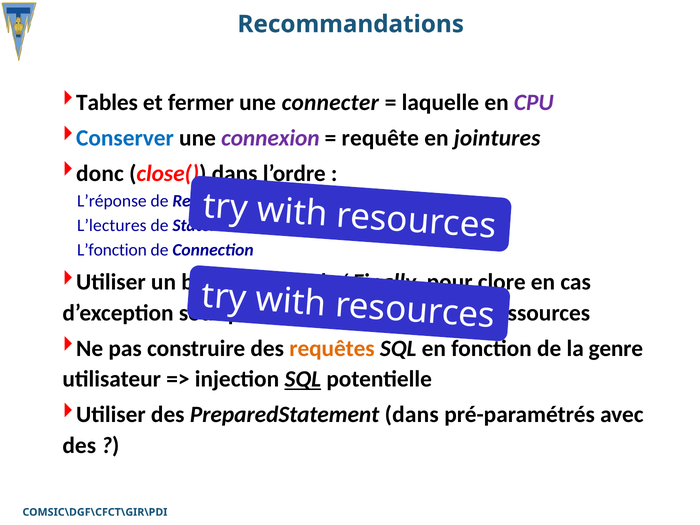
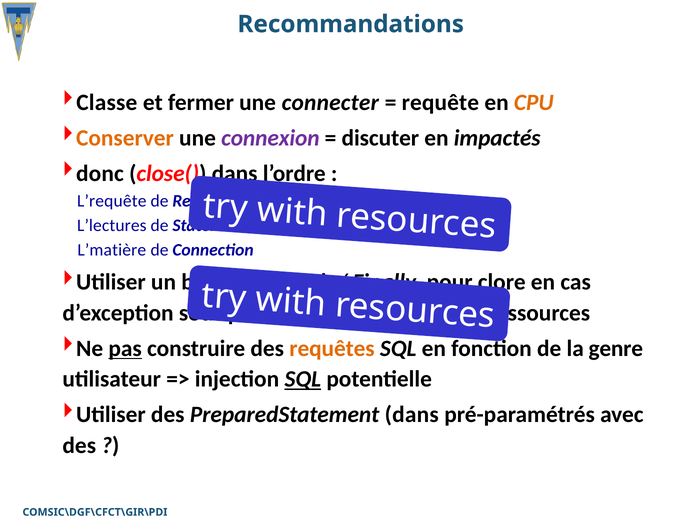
Tables: Tables -> Classe (107, 102)
laquelle: laquelle -> requête (440, 102)
CPU colour: purple -> orange (534, 102)
Conserver colour: blue -> orange (125, 138)
requête: requête -> discuter (380, 138)
jointures: jointures -> impactés (497, 138)
L’réponse: L’réponse -> L’requête (112, 201)
L’fonction: L’fonction -> L’matière (112, 250)
pas underline: none -> present (125, 348)
